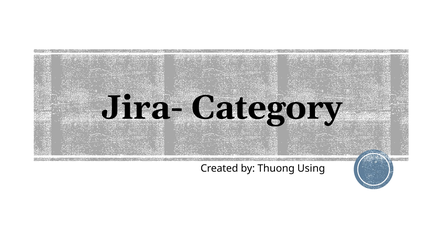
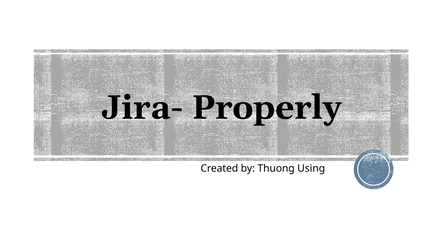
Category: Category -> Properly (267, 107)
